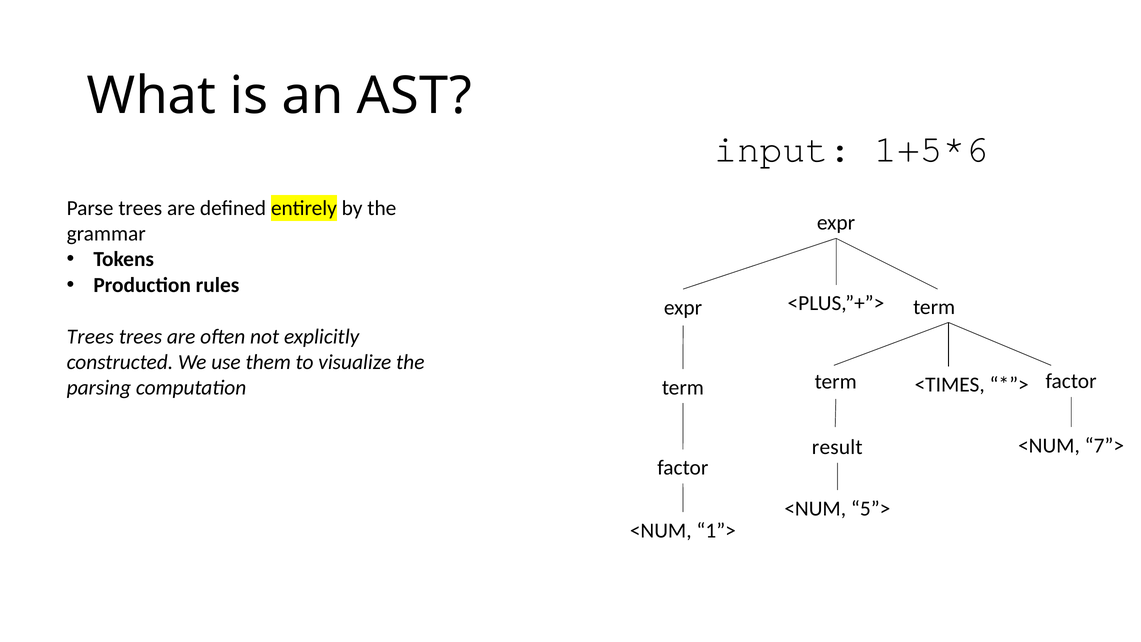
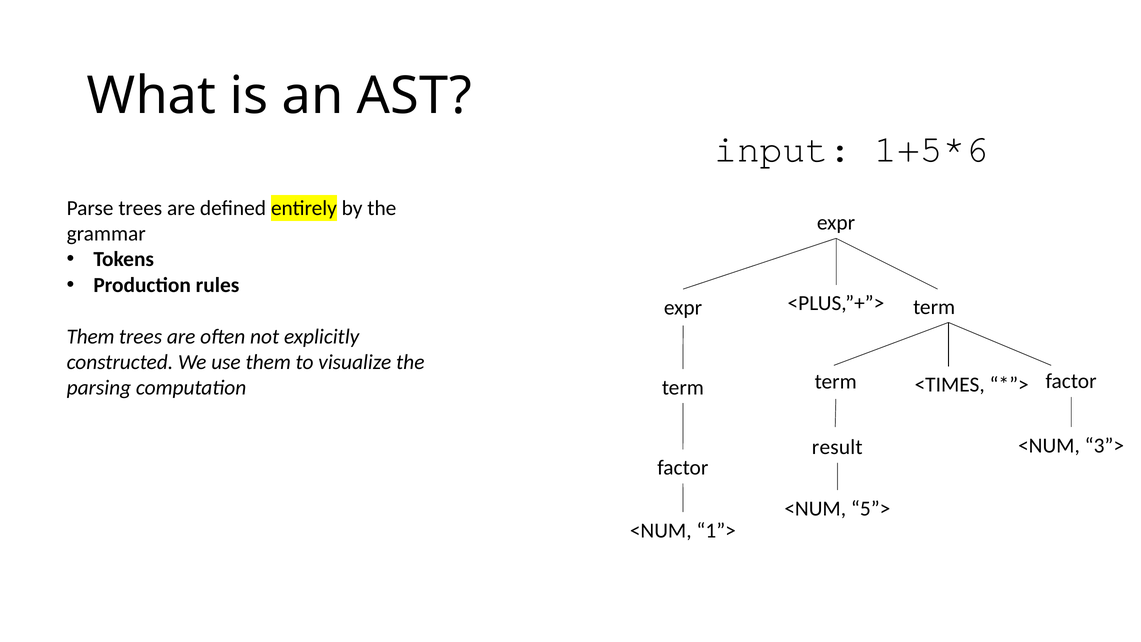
Trees: Trees -> Them (90, 336)
7”>: 7”> -> 3”> (1104, 445)
